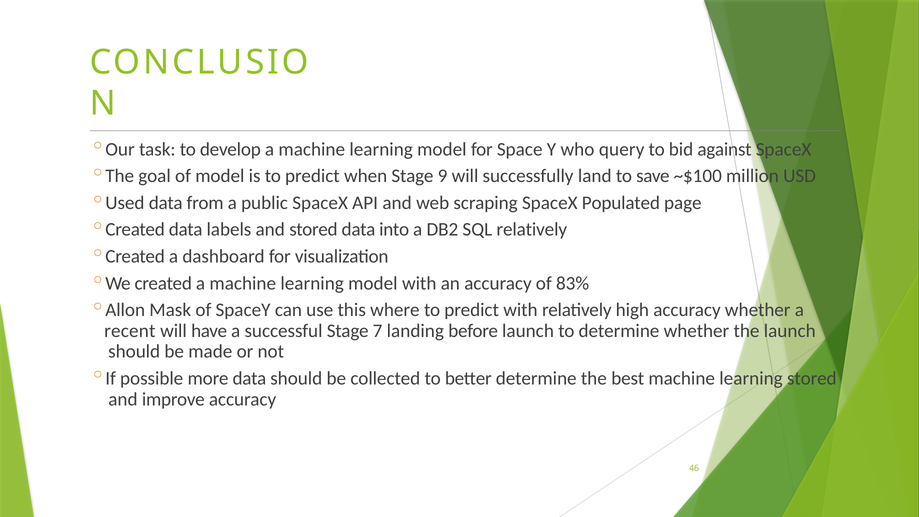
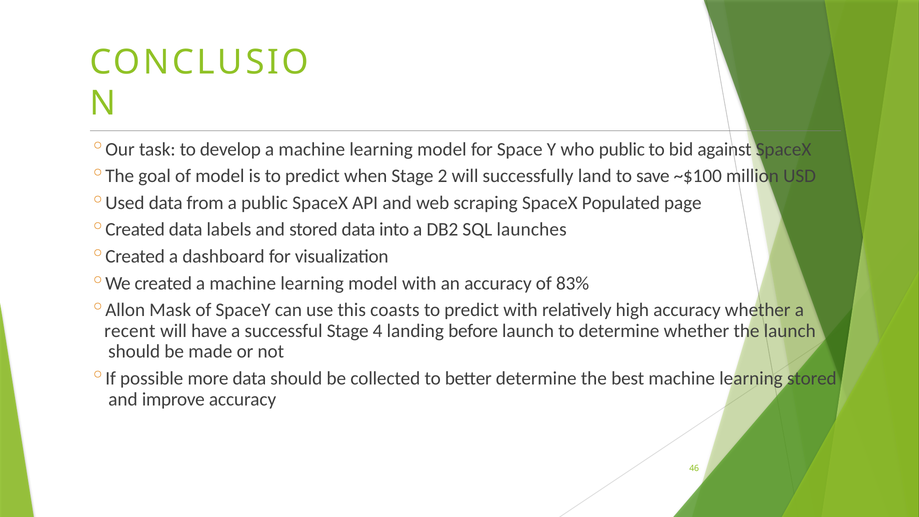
who query: query -> public (622, 149)
9: 9 -> 2 (443, 176)
SQL relatively: relatively -> launches (532, 230)
where: where -> coasts (395, 310)
7: 7 -> 4 (378, 331)
